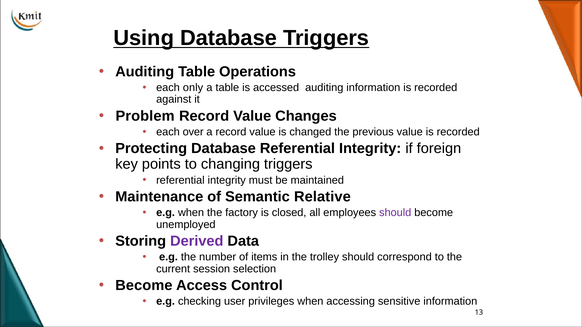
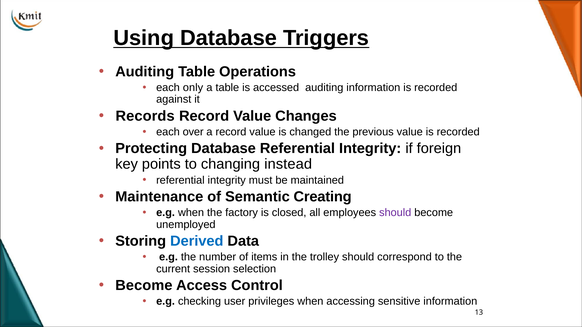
Problem: Problem -> Records (145, 116)
changing triggers: triggers -> instead (288, 164)
Relative: Relative -> Creating (323, 197)
Derived colour: purple -> blue (197, 241)
